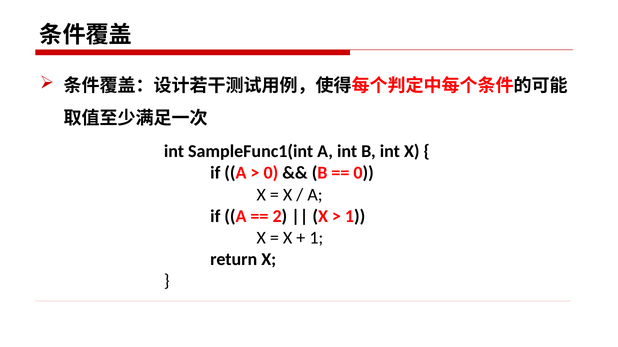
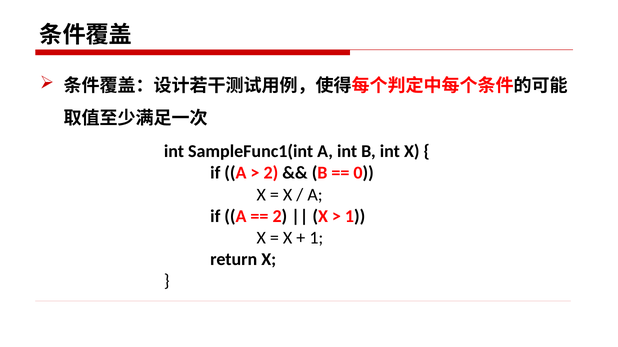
0: 0 -> 2 (271, 173)
